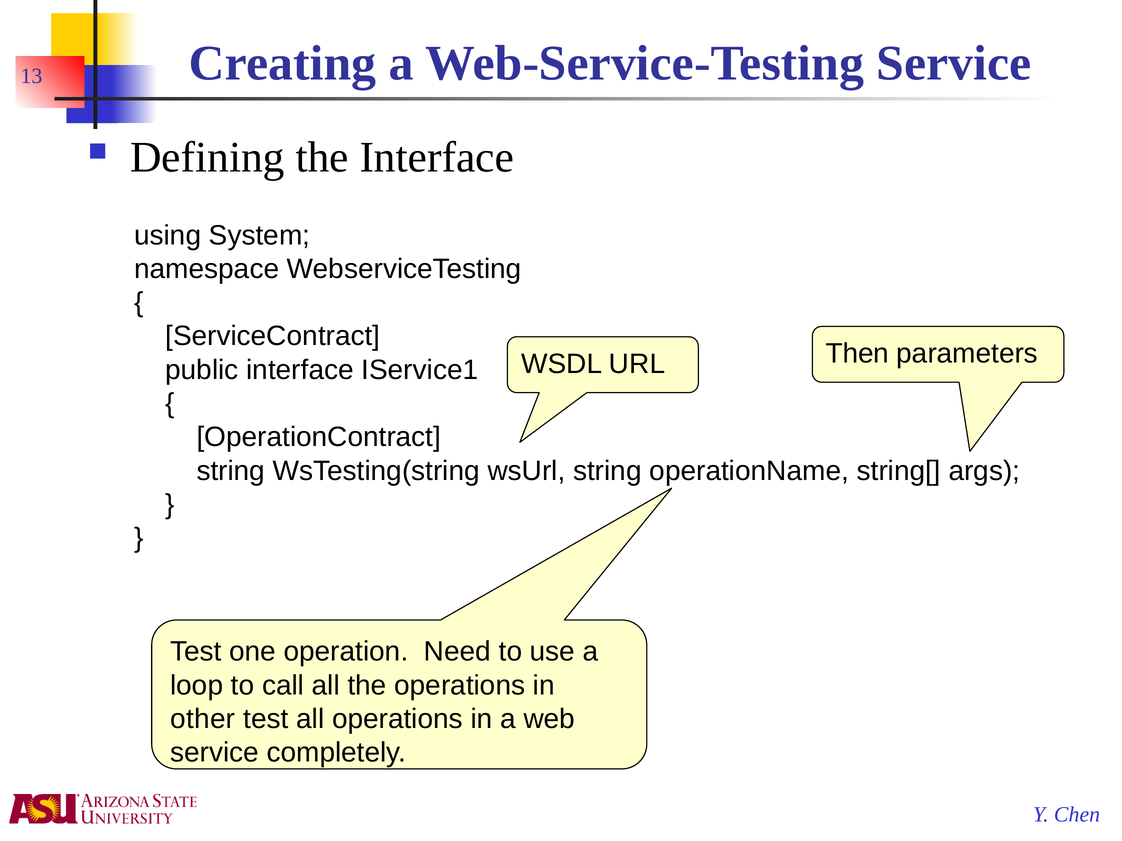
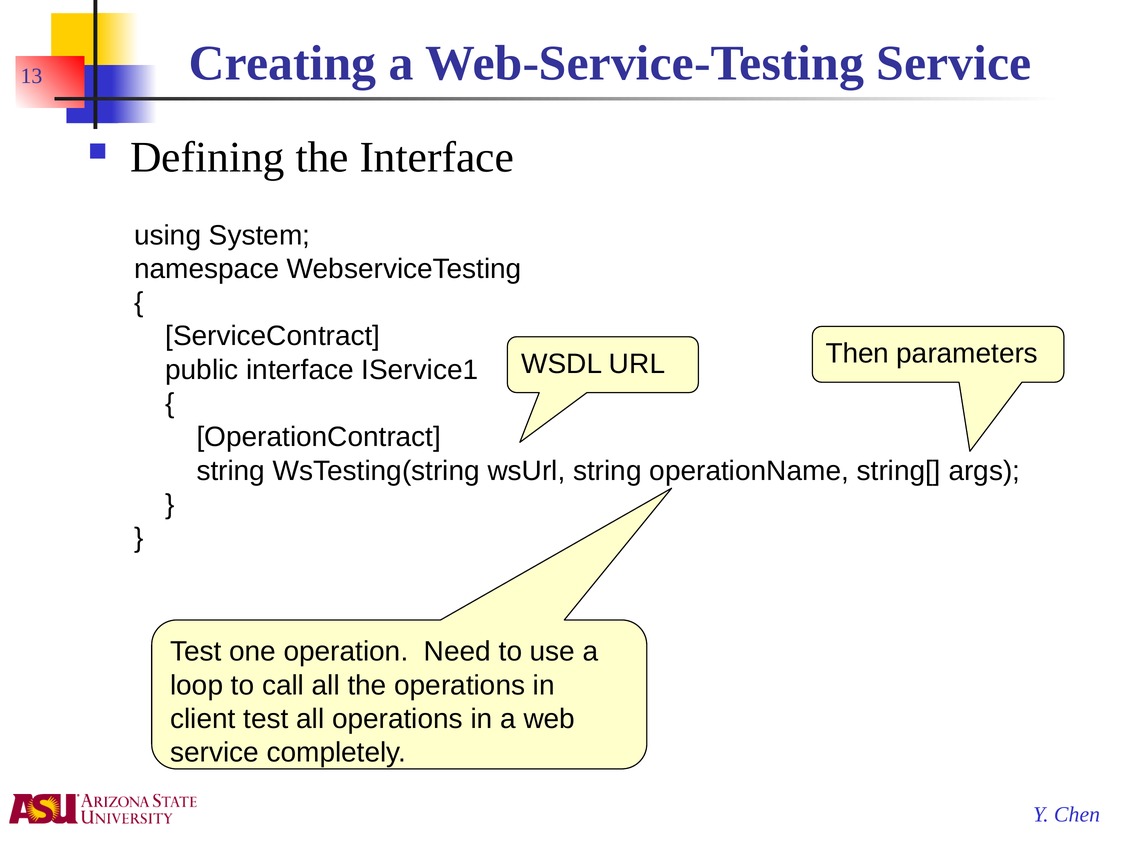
other: other -> client (203, 719)
